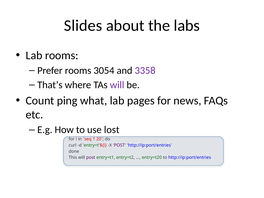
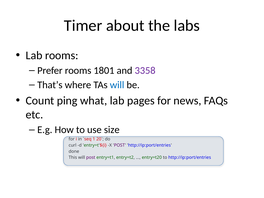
Slides: Slides -> Timer (83, 26)
3054: 3054 -> 1801 (104, 71)
will colour: purple -> blue (117, 85)
lost: lost -> size (112, 130)
